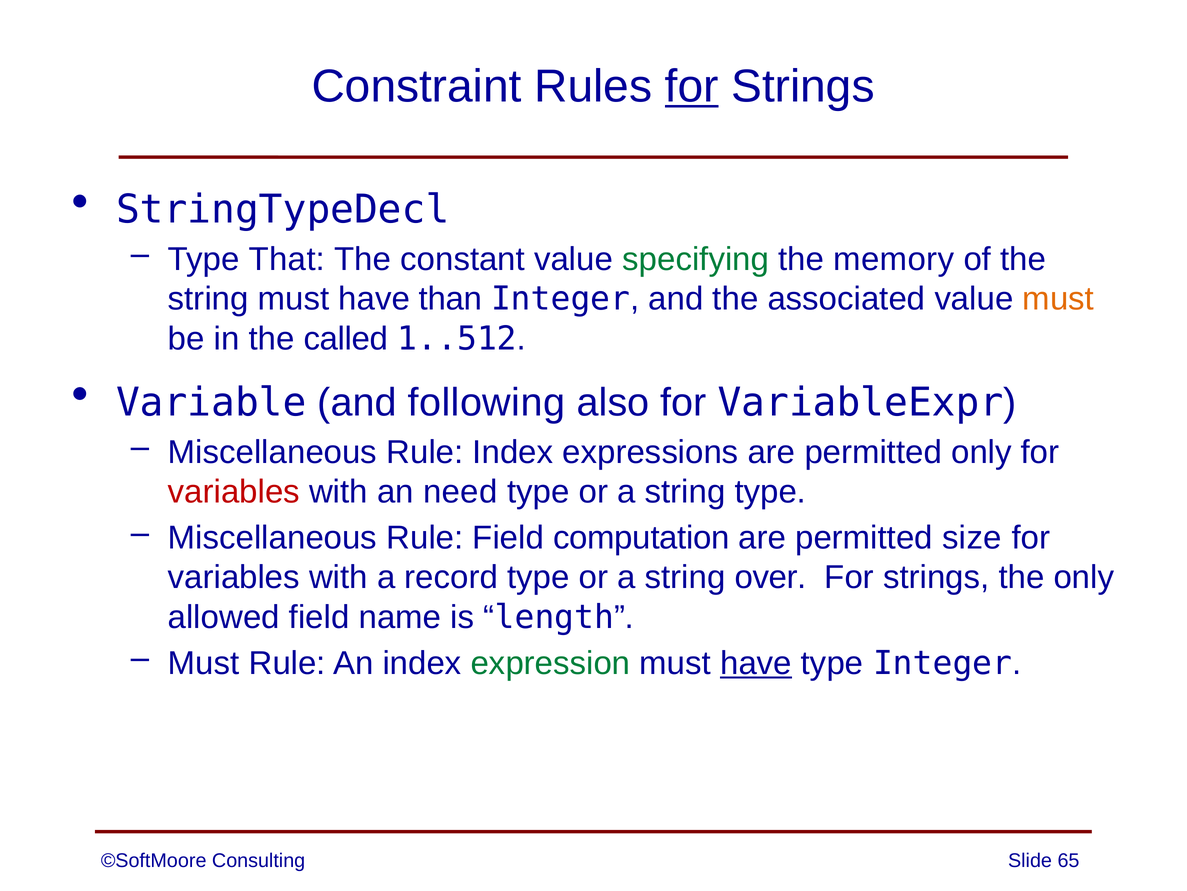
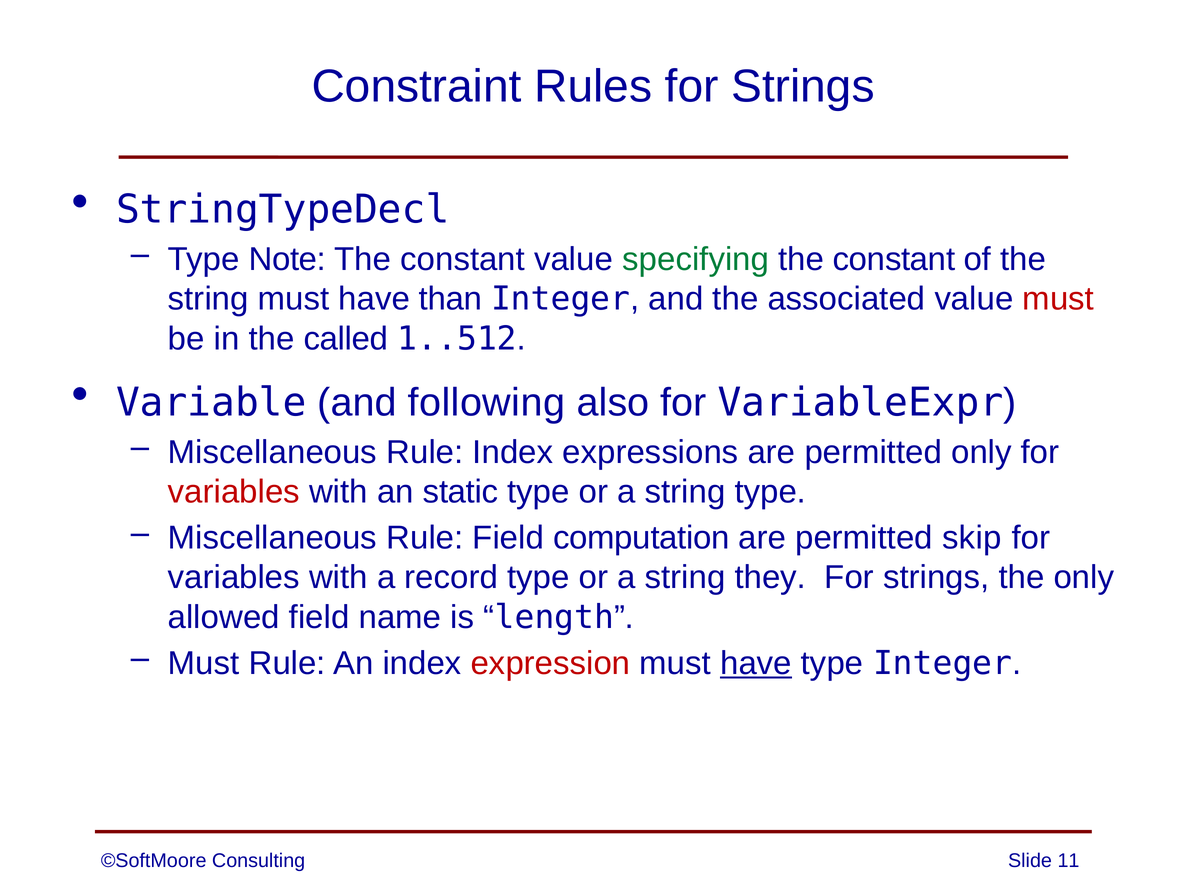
for underline: present -> none (692, 86)
That: That -> Note (287, 259)
memory: memory -> constant (894, 259)
must colour: orange -> red (1058, 299)
need: need -> static (461, 491)
size: size -> skip (972, 538)
over: over -> they (770, 577)
expression colour: green -> red (550, 663)
65: 65 -> 11 (1069, 860)
